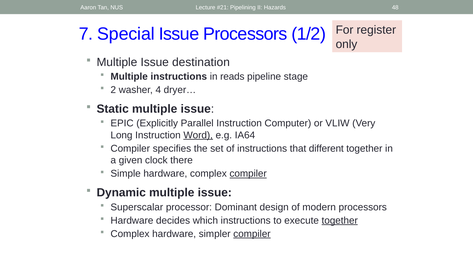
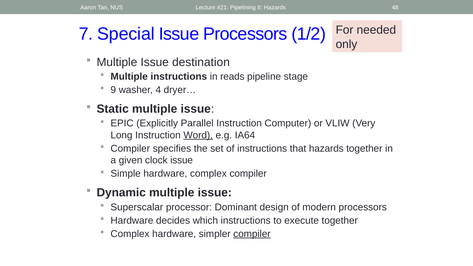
register: register -> needed (376, 30)
2: 2 -> 9 (113, 90)
that different: different -> hazards (326, 149)
clock there: there -> issue (182, 160)
compiler underline: present -> none (248, 174)
together underline: present -> none (340, 220)
